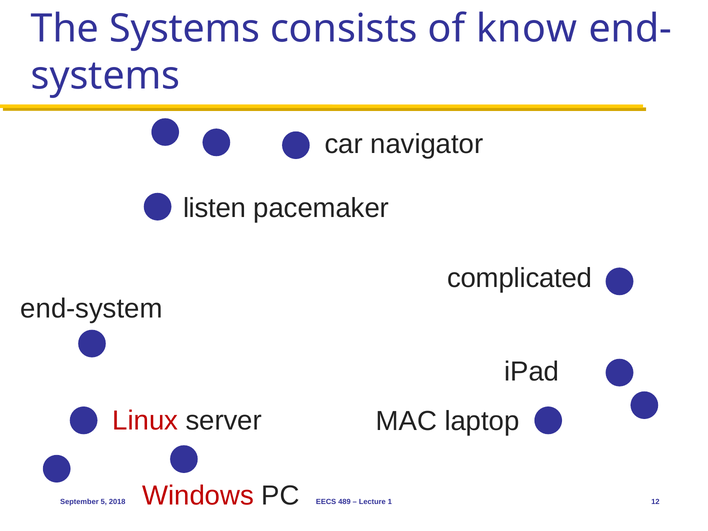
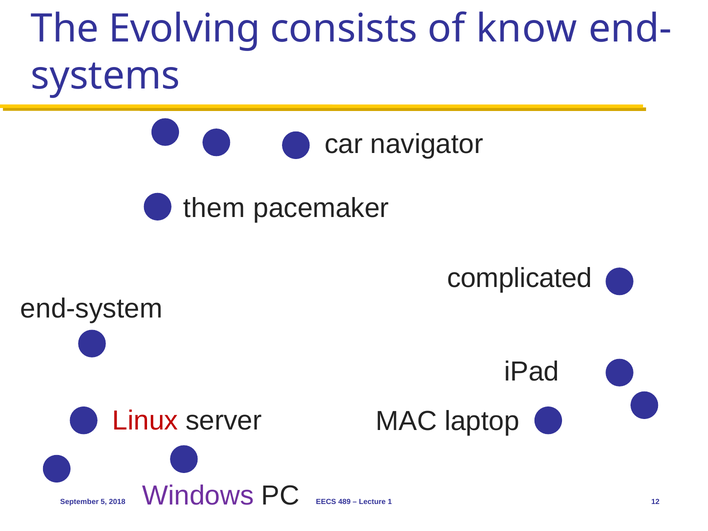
The Systems: Systems -> Evolving (185, 29)
listen: listen -> them (214, 208)
Windows colour: red -> purple (198, 496)
